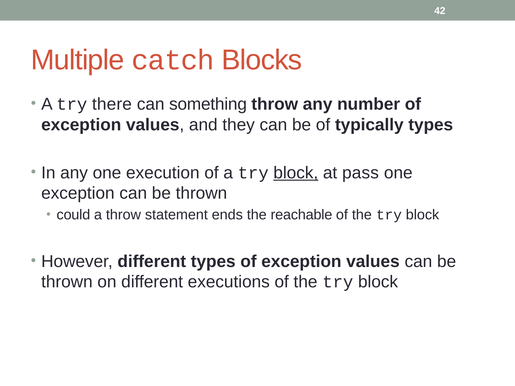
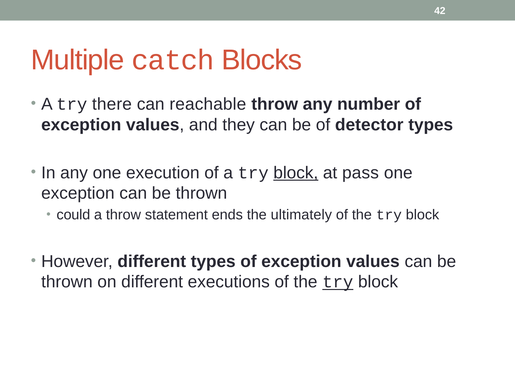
something: something -> reachable (208, 104)
typically: typically -> detector (369, 125)
reachable: reachable -> ultimately (301, 215)
try underline: none -> present (338, 282)
